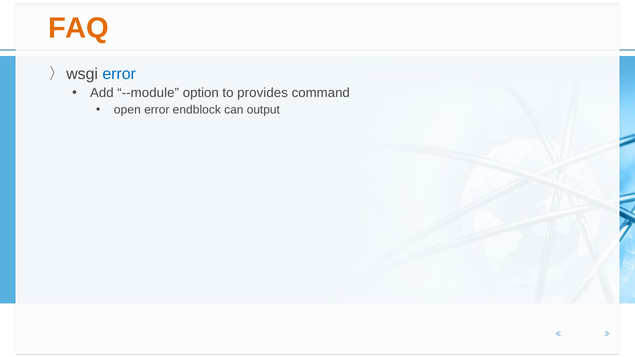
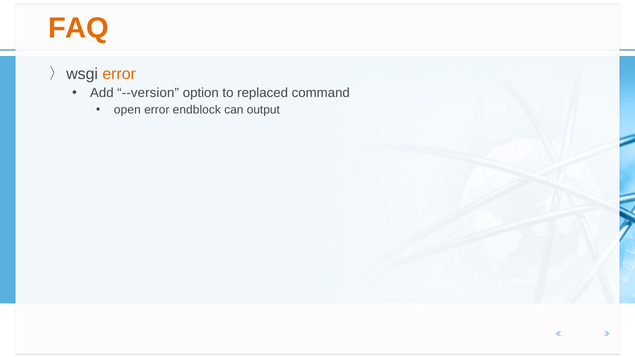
error colour: blue -> orange (119, 74)
--module: --module -> --version (148, 93)
provides: provides -> replaced (263, 93)
